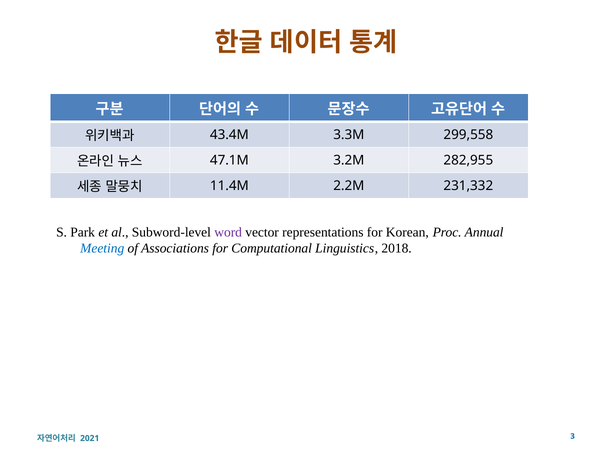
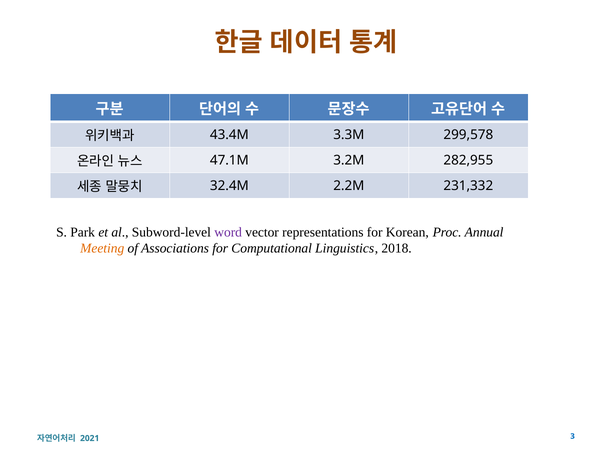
299,558: 299,558 -> 299,578 (468, 135)
11.4M: 11.4M -> 32.4M (229, 186)
Meeting colour: blue -> orange (102, 249)
